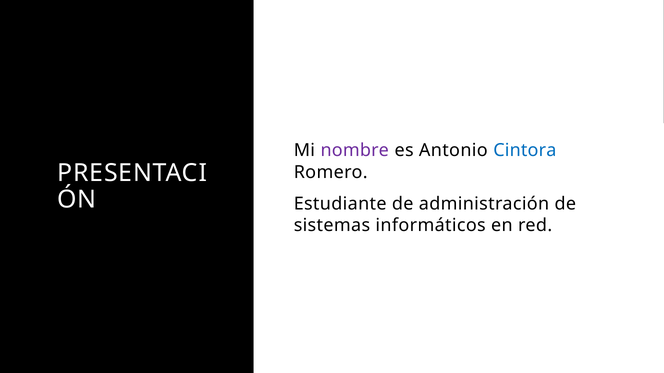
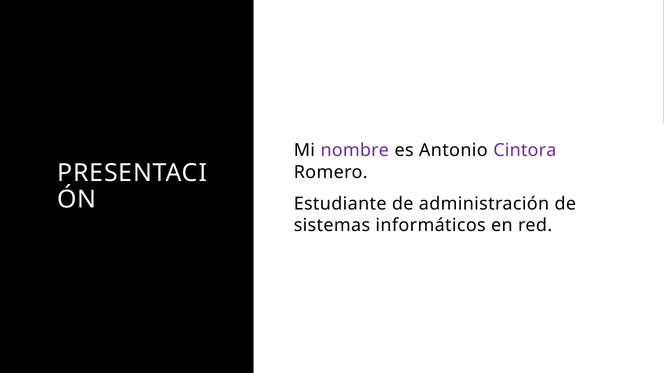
Cintora colour: blue -> purple (525, 151)
